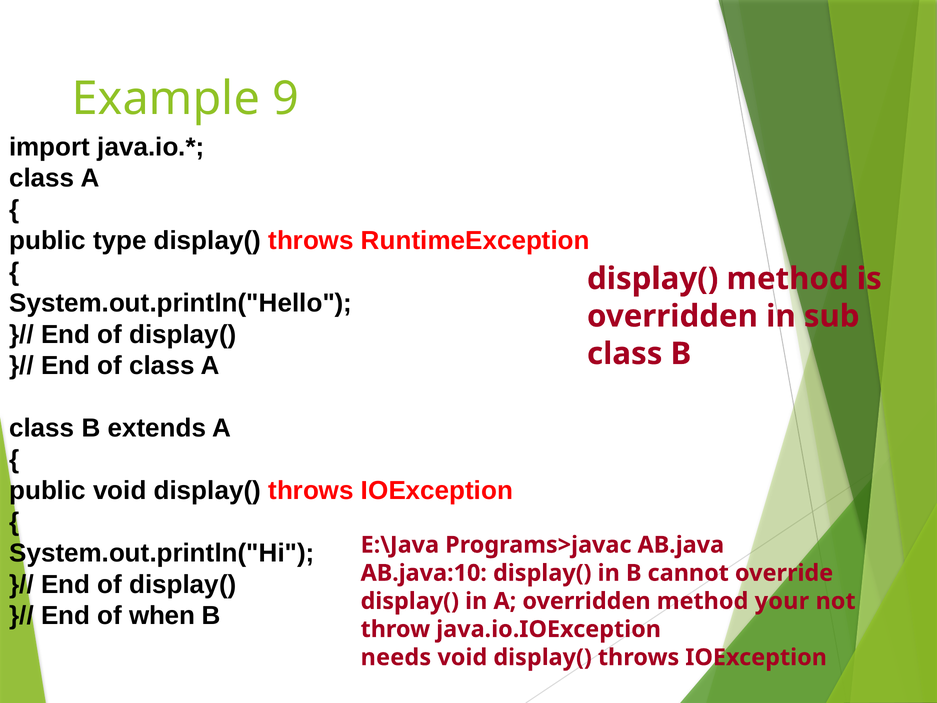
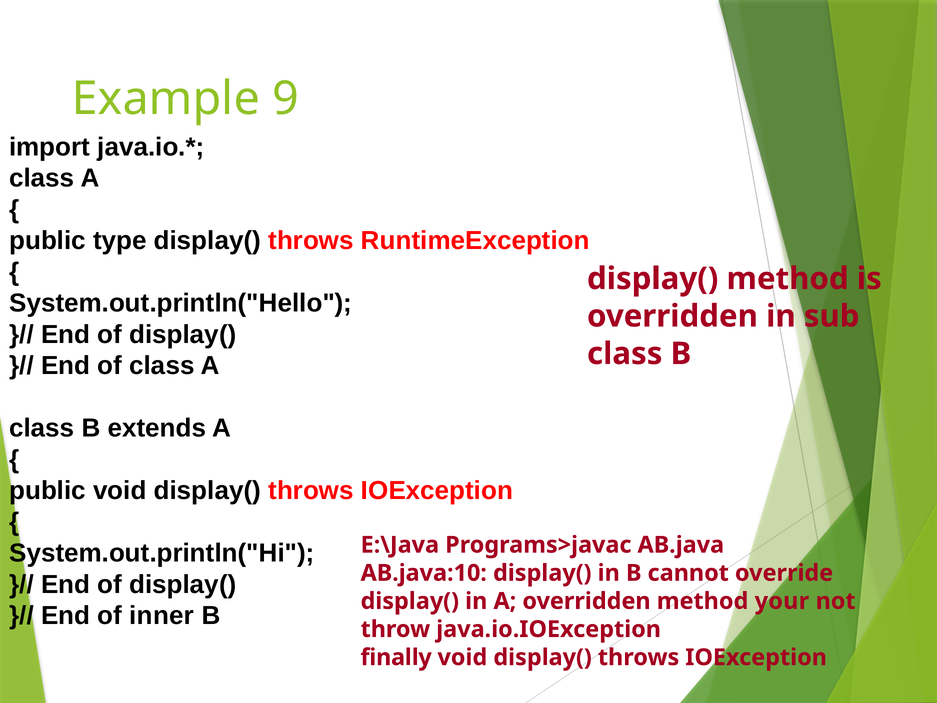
when: when -> inner (162, 616)
needs: needs -> finally (396, 657)
